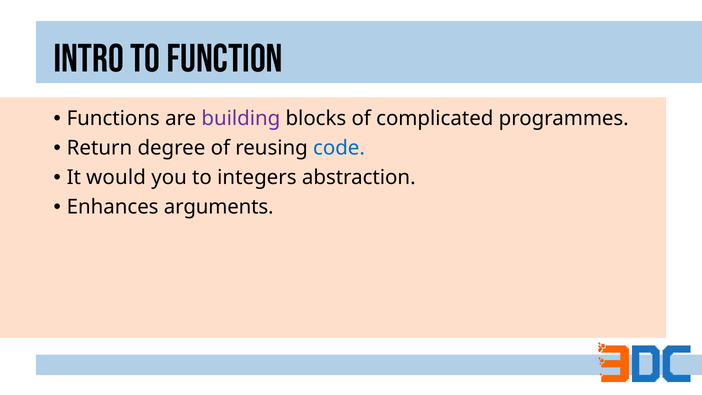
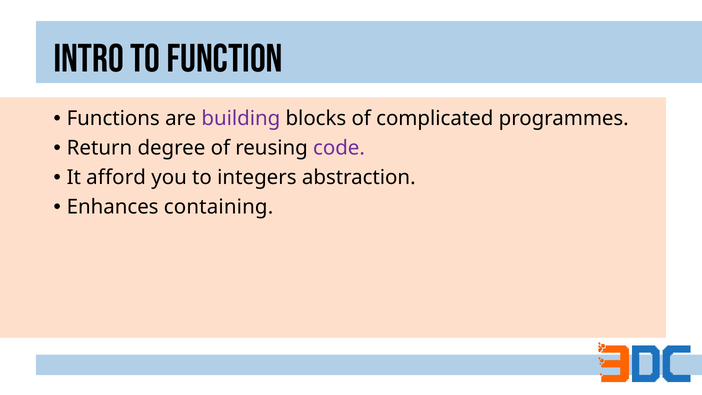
code colour: blue -> purple (339, 148)
would: would -> afford (116, 178)
arguments: arguments -> containing (219, 207)
